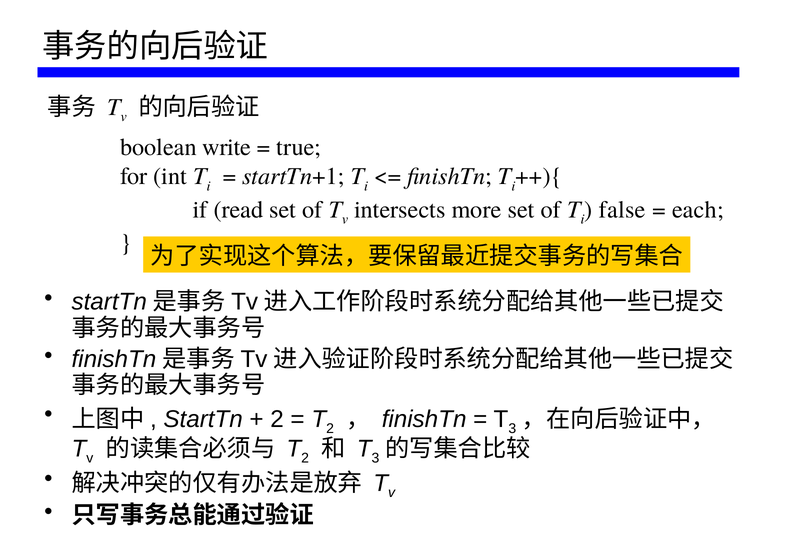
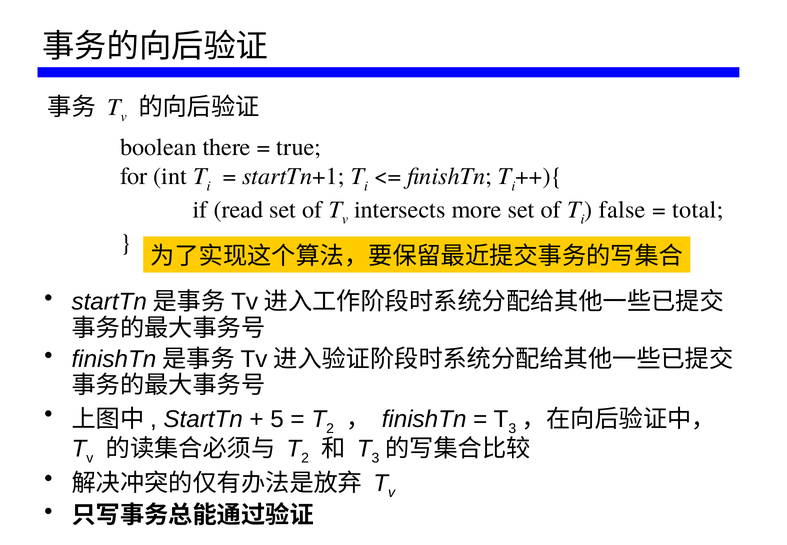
write: write -> there (227, 147)
each: each -> total (698, 210)
2: 2 -> 5 (277, 419)
